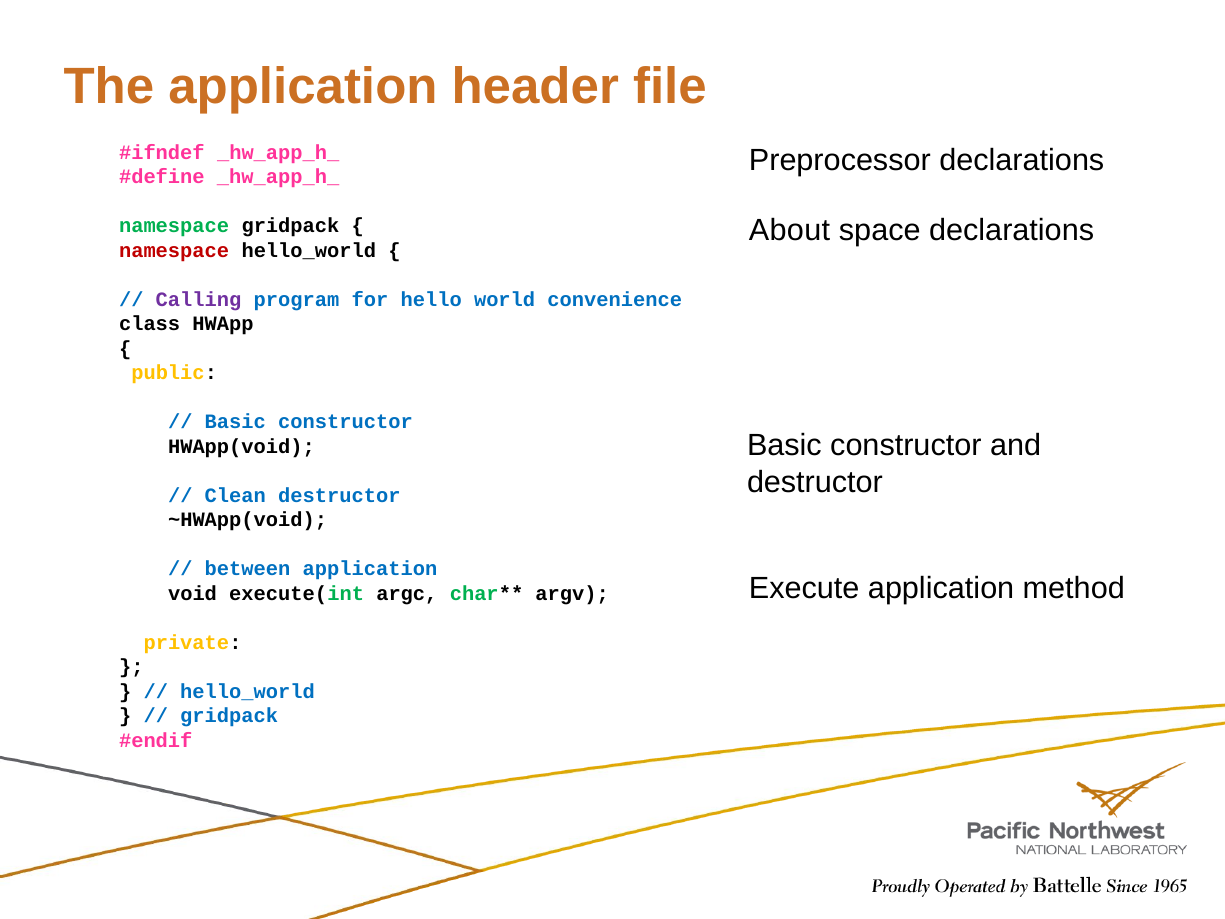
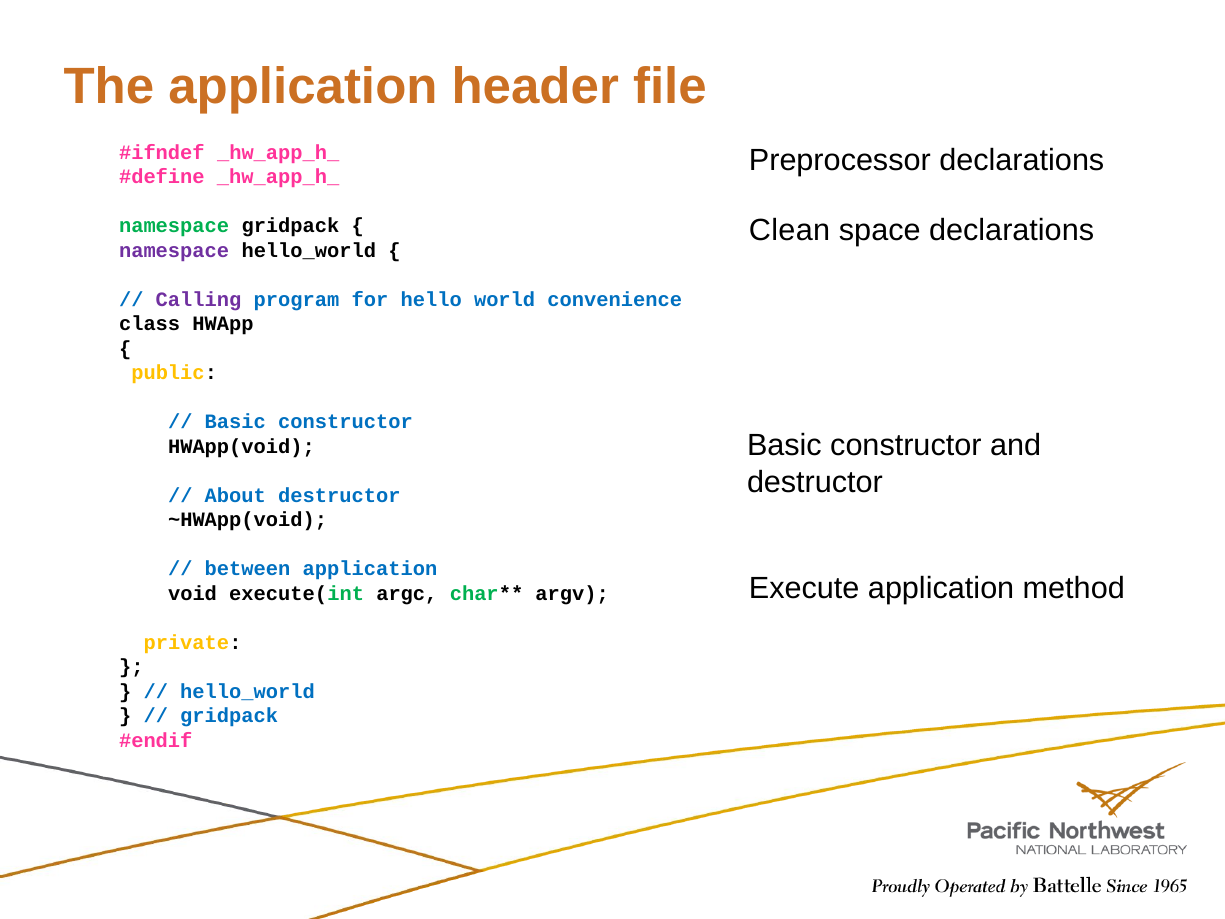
About: About -> Clean (790, 231)
namespace colour: red -> purple (174, 250)
Clean: Clean -> About (235, 495)
